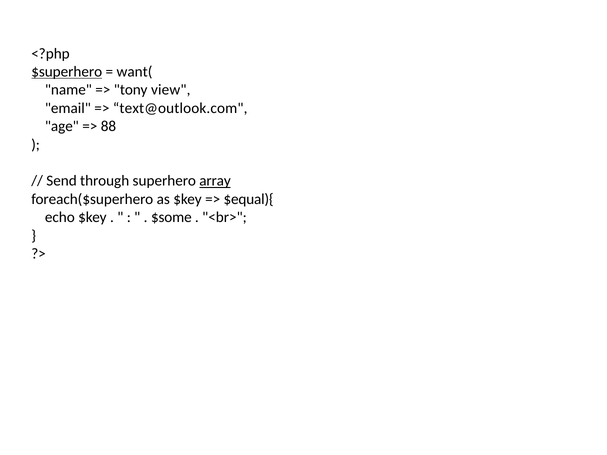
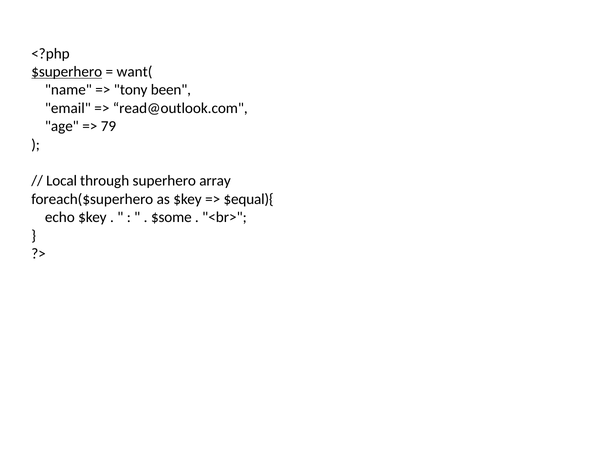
view: view -> been (171, 90)
text@outlook.com: text@outlook.com -> read@outlook.com (180, 108)
88: 88 -> 79 (108, 126)
Send: Send -> Local (62, 181)
array underline: present -> none (215, 181)
